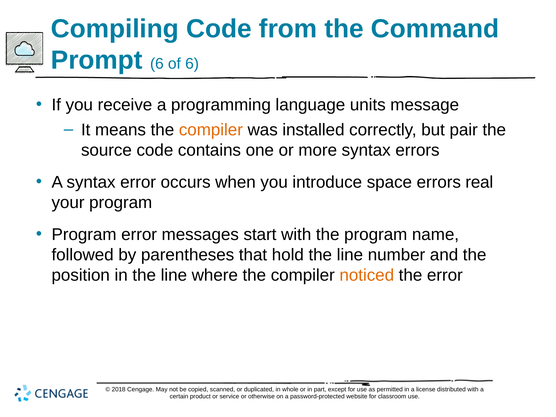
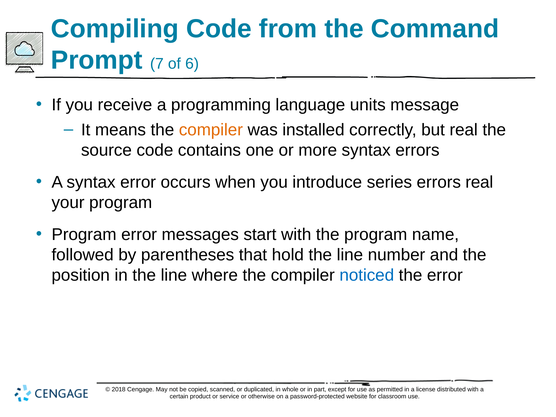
Prompt 6: 6 -> 7 (157, 64)
but pair: pair -> real (464, 130)
space: space -> series (389, 182)
noticed colour: orange -> blue (367, 275)
